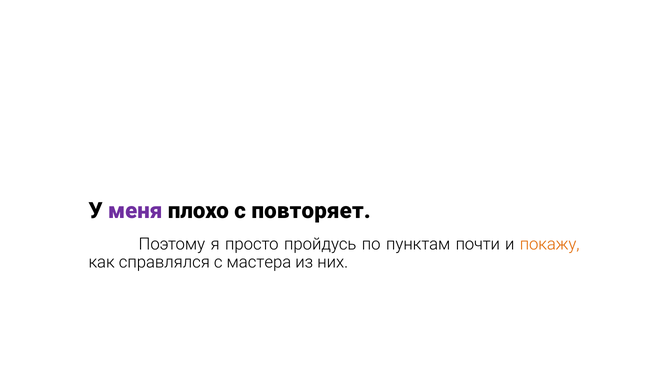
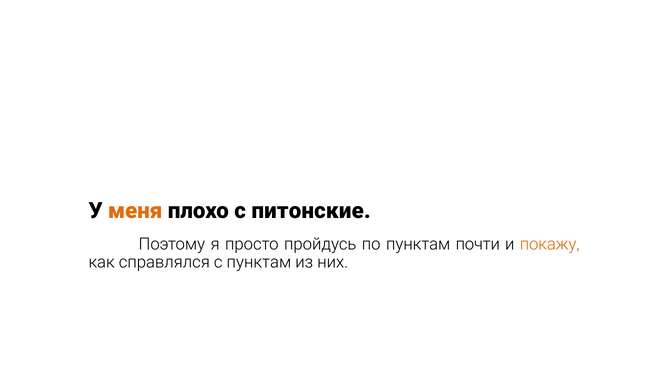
меня colour: purple -> orange (135, 211)
повторяет: повторяет -> питонские (311, 211)
с мастера: мастера -> пунктам (259, 262)
